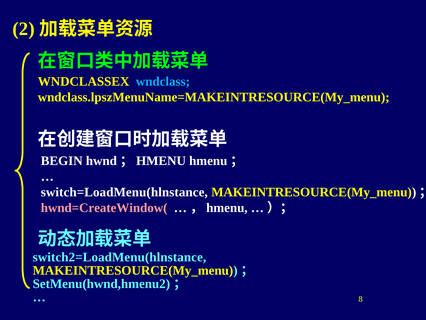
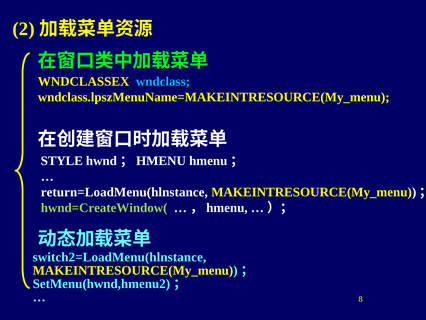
BEGIN: BEGIN -> STYLE (62, 161)
switch=LoadMenu(hlnstance: switch=LoadMenu(hlnstance -> return=LoadMenu(hlnstance (124, 192)
hwnd=CreateWindow( colour: pink -> light green (104, 207)
